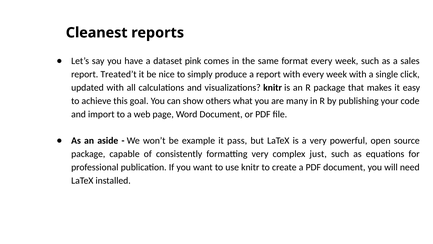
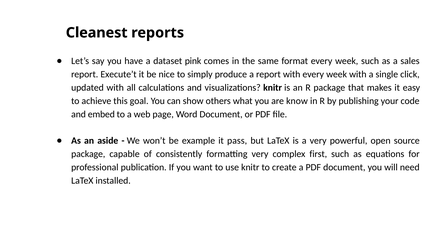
Treated’t: Treated’t -> Execute’t (119, 74)
many: many -> know (297, 101)
import: import -> embed (101, 114)
just: just -> first (318, 154)
